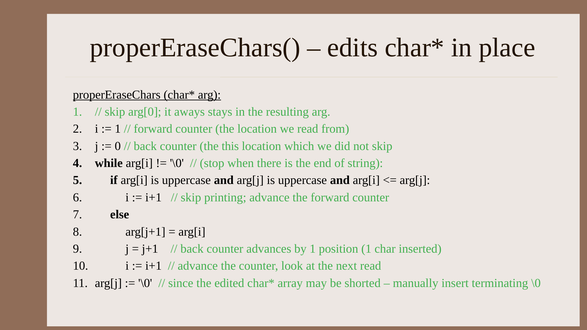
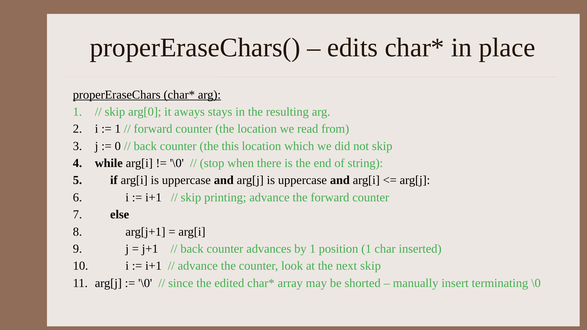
next read: read -> skip (371, 266)
